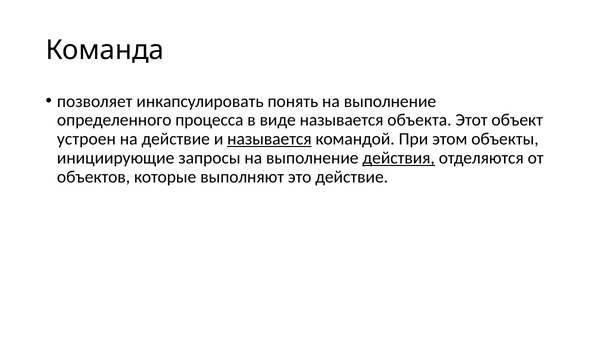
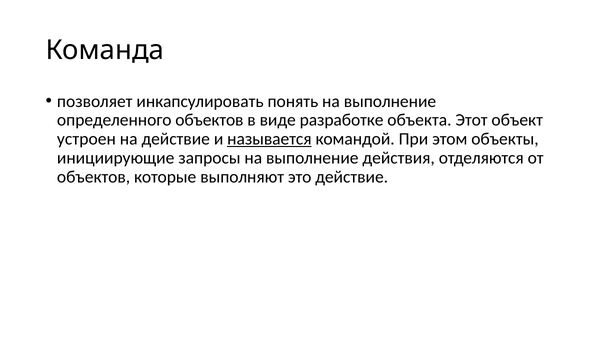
определенного процесса: процесса -> объектов (209, 120)
виде называется: называется -> разработке (342, 120)
действия underline: present -> none (399, 158)
